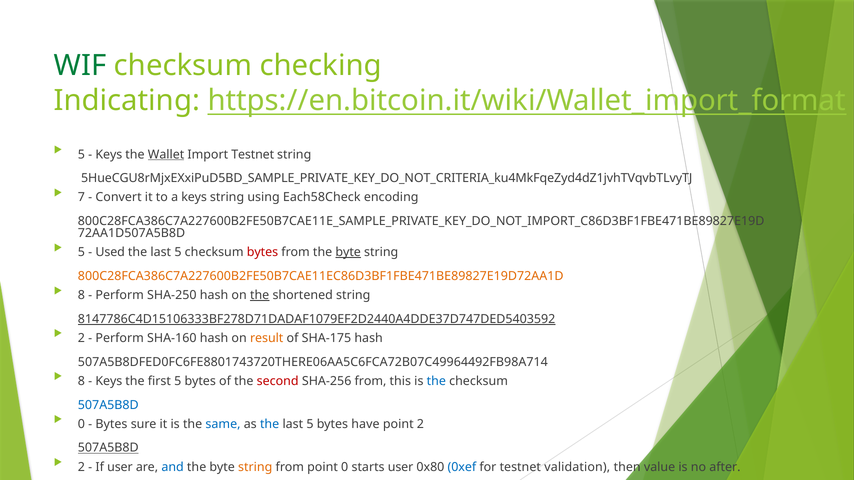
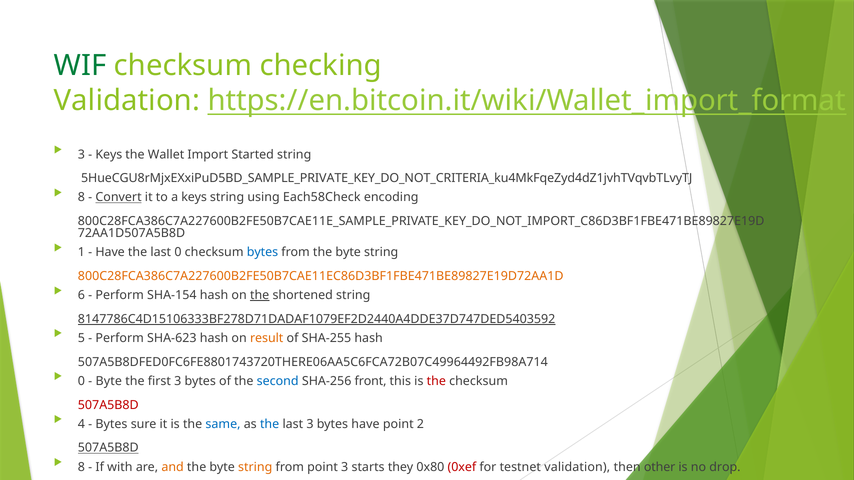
Indicating: Indicating -> Validation (127, 101)
5: 5 -> 3 (81, 155)
Wallet underline: present -> none (166, 155)
Import Testnet: Testnet -> Started (253, 155)
7: 7 -> 8 (81, 197)
Convert underline: none -> present (119, 197)
5: 5 -> 1 (81, 252)
Used: Used -> Have (110, 252)
5: 5 -> 0 (178, 252)
bytes colour: red -> blue (262, 252)
byte underline: present -> none (348, 252)
8: 8 -> 6 (81, 295)
SHA-250: SHA-250 -> SHA-154 (172, 295)
2: 2 -> 5 (81, 338)
SHA-160: SHA-160 -> SHA-623 (172, 338)
SHA-175: SHA-175 -> SHA-255 (326, 338)
8: 8 -> 0 (81, 381)
Keys: Keys -> Byte (109, 381)
first 5: 5 -> 3 (178, 381)
second colour: red -> blue (278, 381)
SHA-256 from: from -> front (371, 381)
the colour: blue -> red (436, 381)
507A5B8D colour: blue -> red (108, 405)
0: 0 -> 4 (81, 424)
5: 5 -> 3 (310, 424)
2: 2 -> 8 (81, 467)
If user: user -> with (120, 467)
and colour: blue -> orange (173, 467)
point 0: 0 -> 3 (345, 467)
starts user: user -> they (401, 467)
0xef colour: blue -> red (462, 467)
value: value -> other (660, 467)
after: after -> drop (725, 467)
